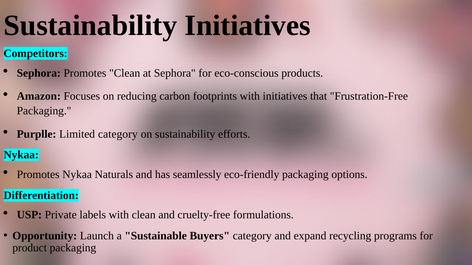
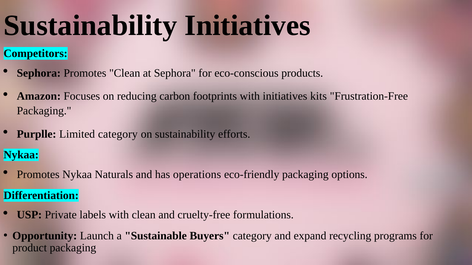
that: that -> kits (319, 96)
seamlessly: seamlessly -> operations (197, 175)
